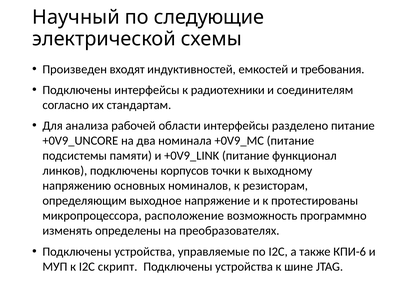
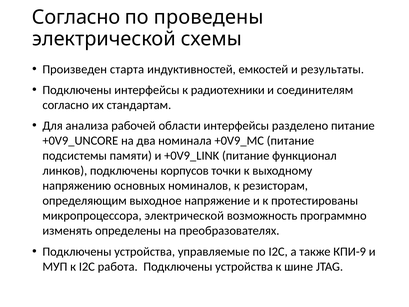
Научный: Научный -> Согласно (76, 17)
следующие: следующие -> проведены (209, 17)
входят: входят -> старта (127, 69)
требования: требования -> результаты (332, 69)
микропроцессора расположение: расположение -> электрической (184, 216)
КПИ-6: КПИ-6 -> КПИ-9 (350, 251)
скрипт: скрипт -> работа (118, 266)
